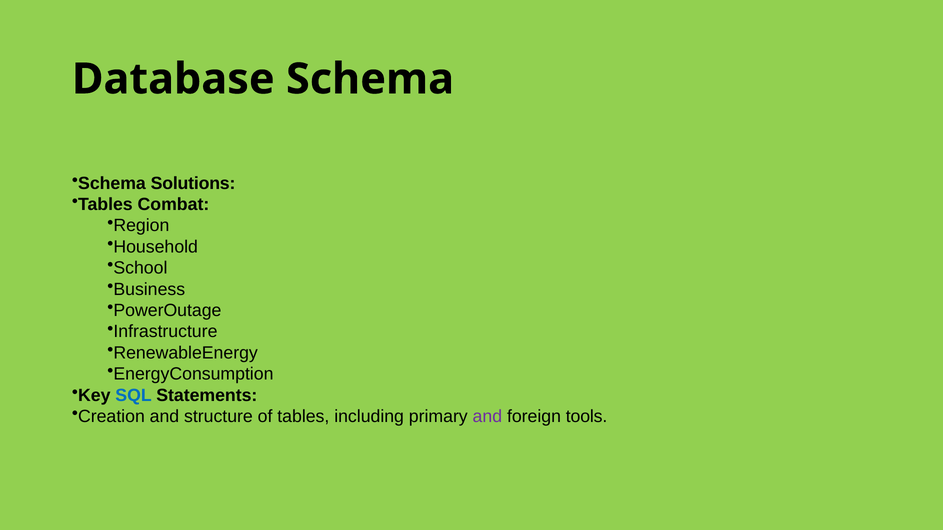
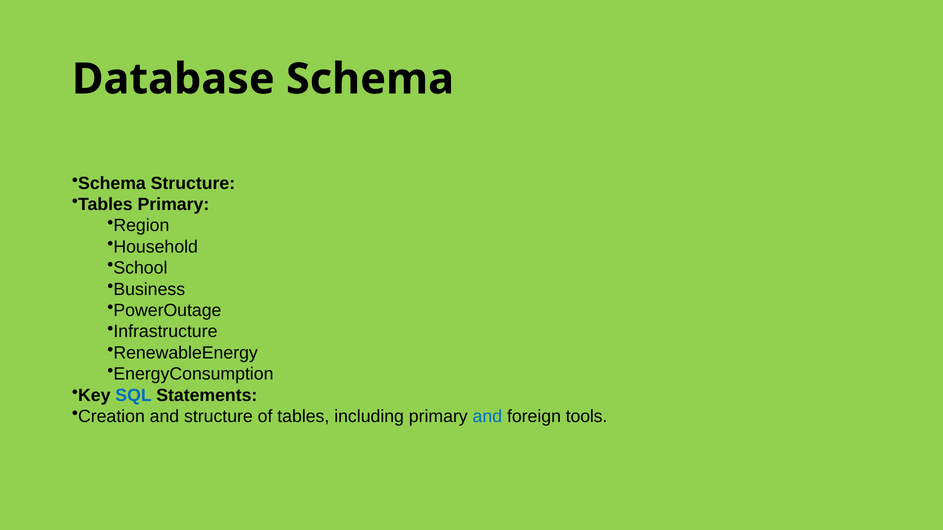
Schema Solutions: Solutions -> Structure (193, 183)
Tables Combat: Combat -> Primary (173, 205)
and colour: purple -> blue (487, 417)
